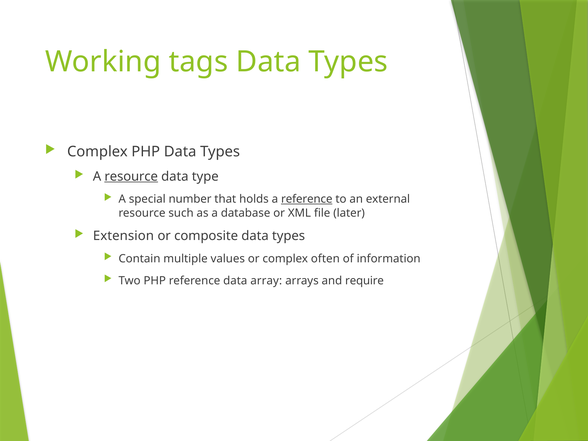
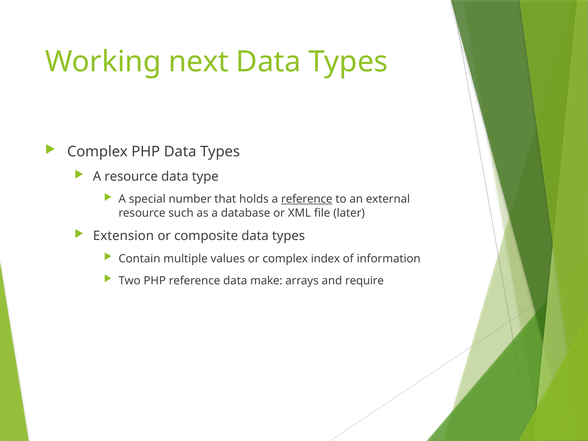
tags: tags -> next (199, 62)
resource underline: present -> none (131, 176)
often: often -> index (325, 259)
array: array -> make (266, 281)
